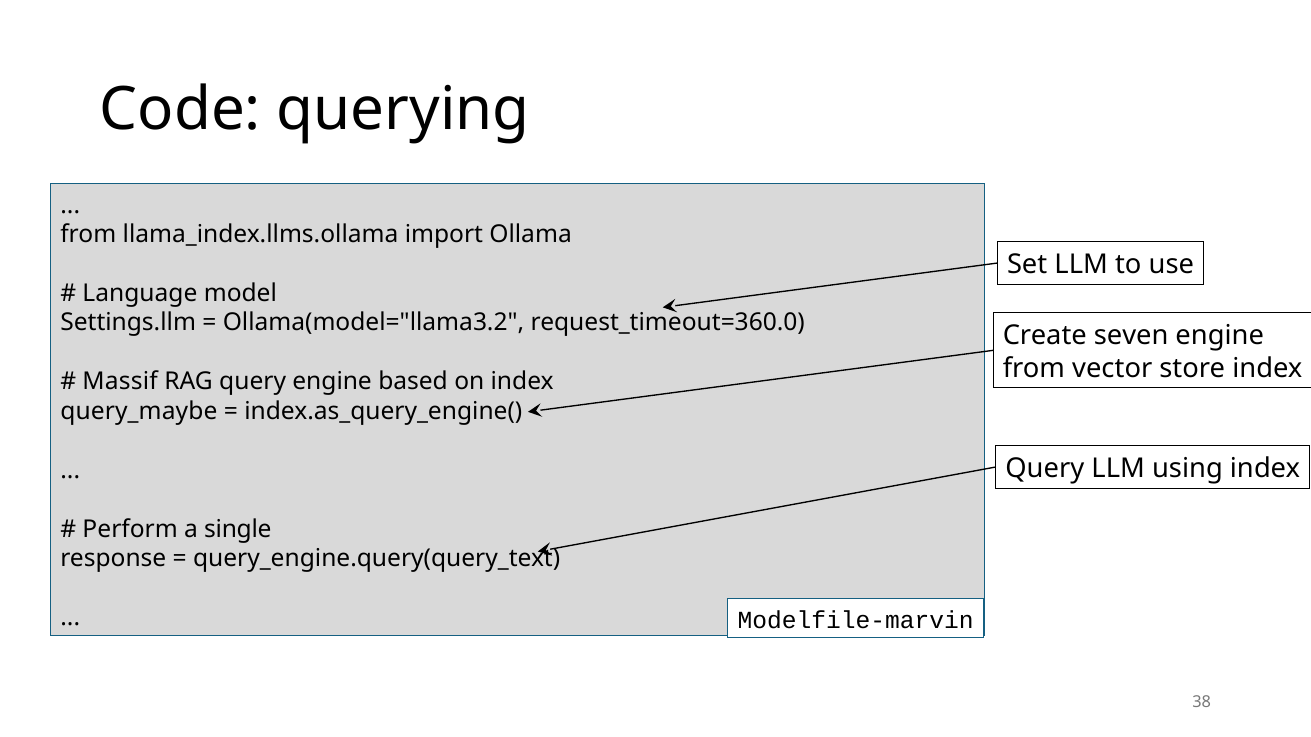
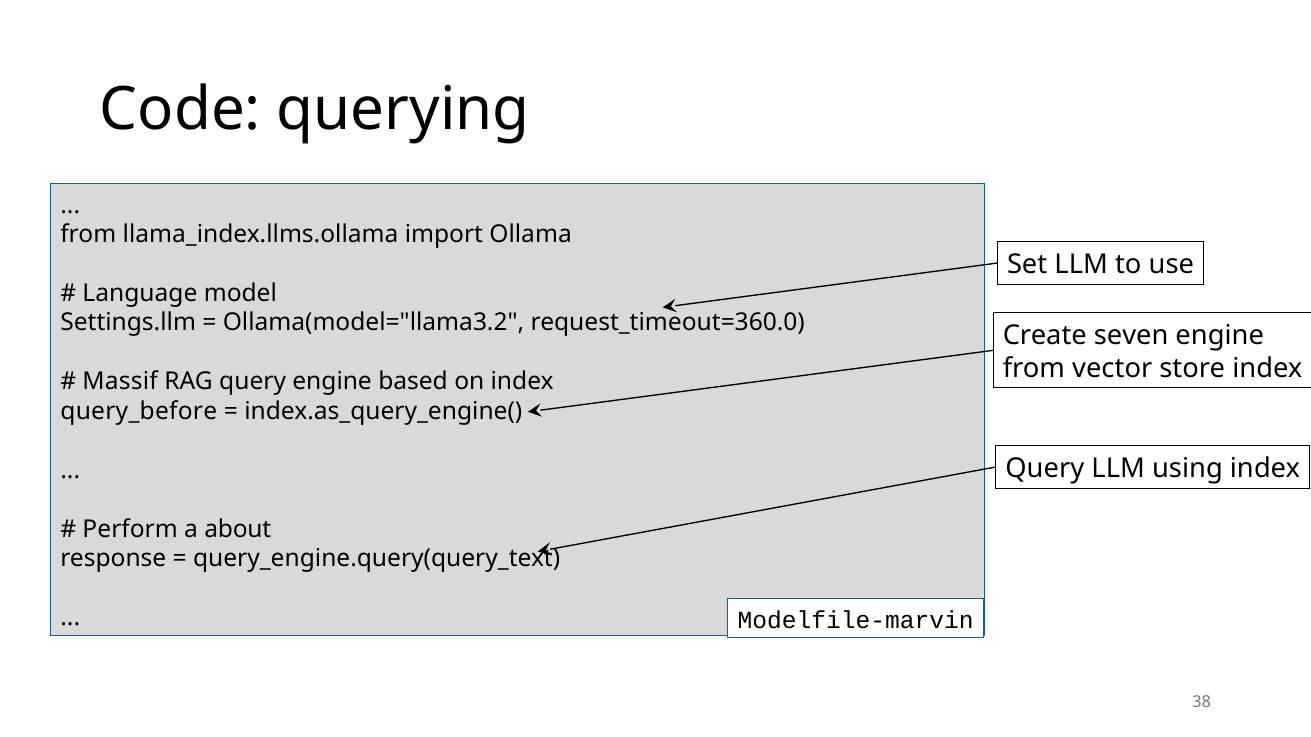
query_maybe: query_maybe -> query_before (139, 412)
single: single -> about (238, 529)
